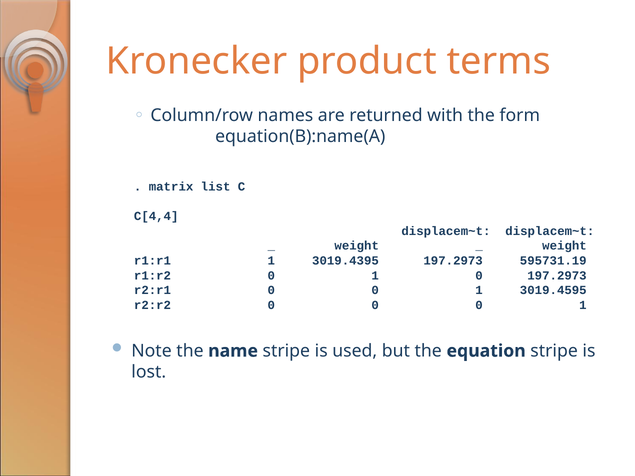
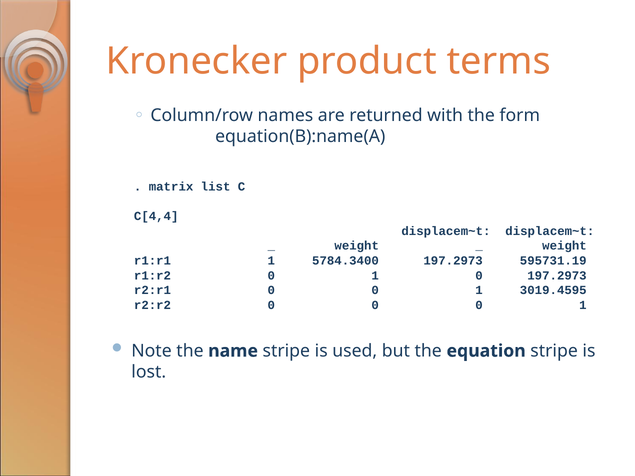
3019.4395: 3019.4395 -> 5784.3400 (345, 261)
